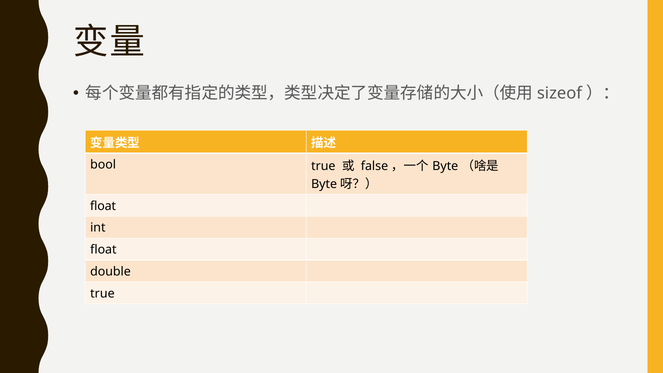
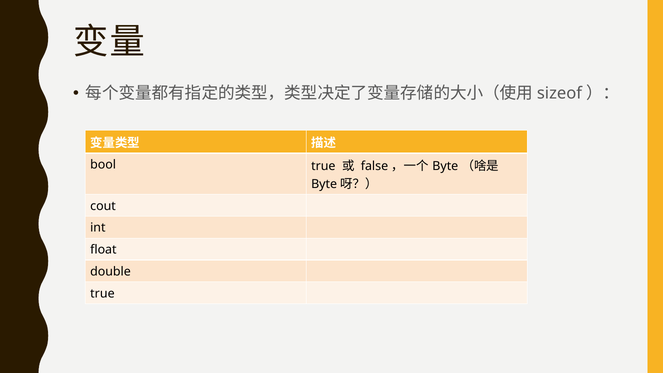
float: float -> cout (103, 206)
